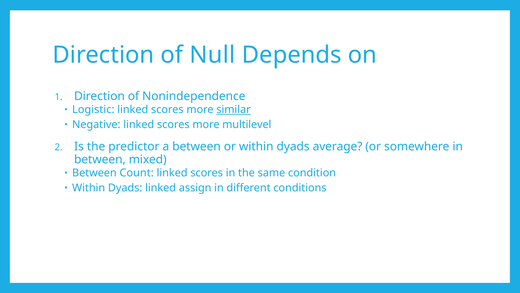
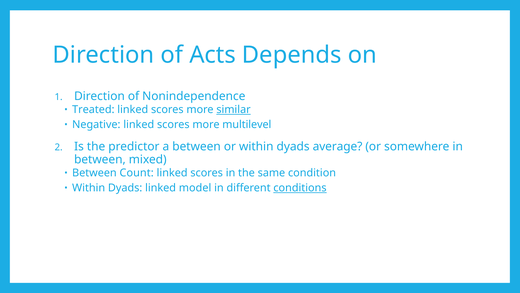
Null: Null -> Acts (213, 55)
Logistic: Logistic -> Treated (93, 109)
assign: assign -> model (195, 188)
conditions underline: none -> present (300, 188)
